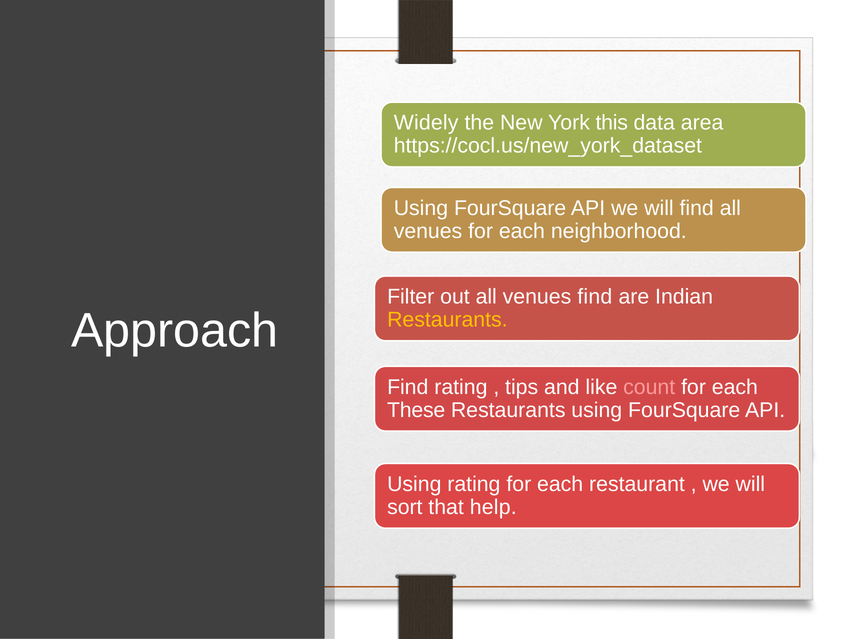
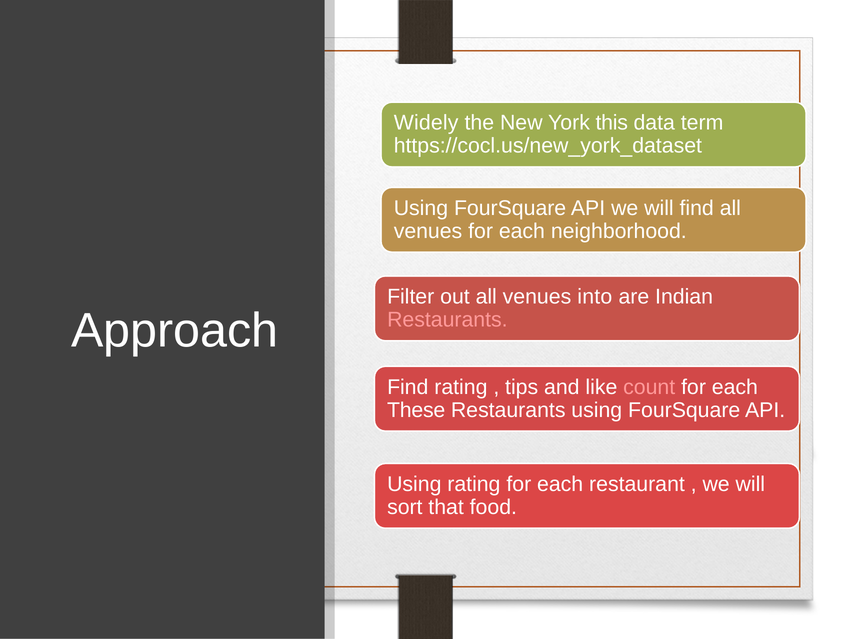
area: area -> term (702, 123)
venues find: find -> into (595, 296)
Restaurants colour: yellow -> pink (447, 319)
help: help -> food (493, 507)
